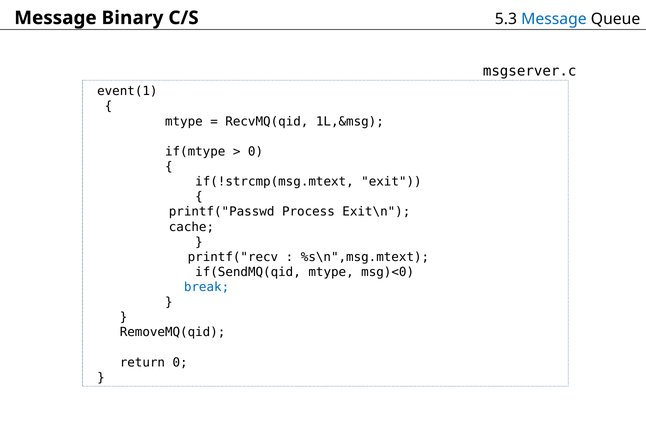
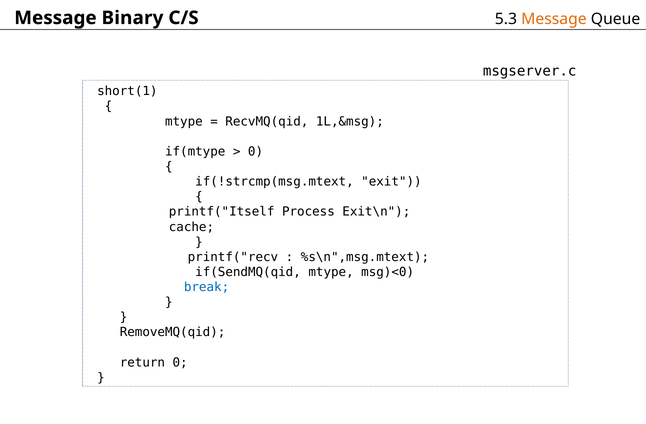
Message colour: blue -> orange (554, 19)
event(1: event(1 -> short(1 (127, 91)
printf("Passwd: printf("Passwd -> printf("Itself (222, 212)
